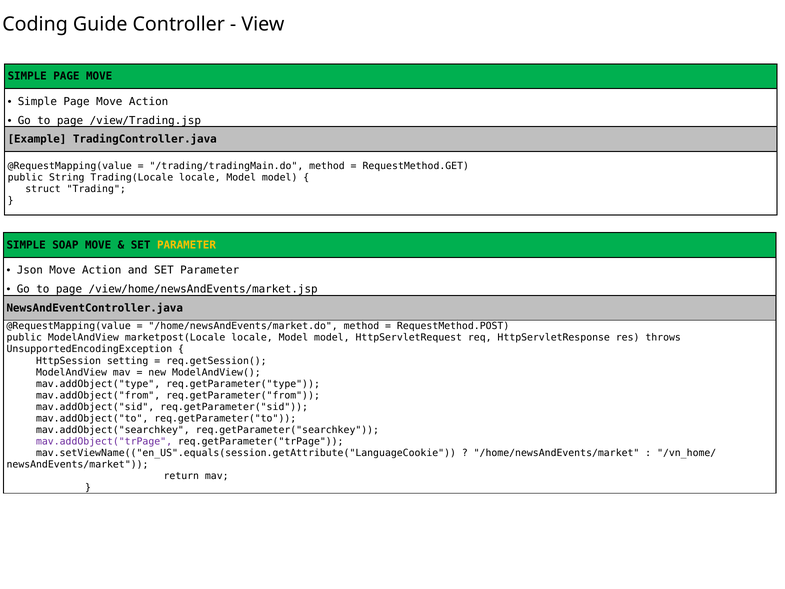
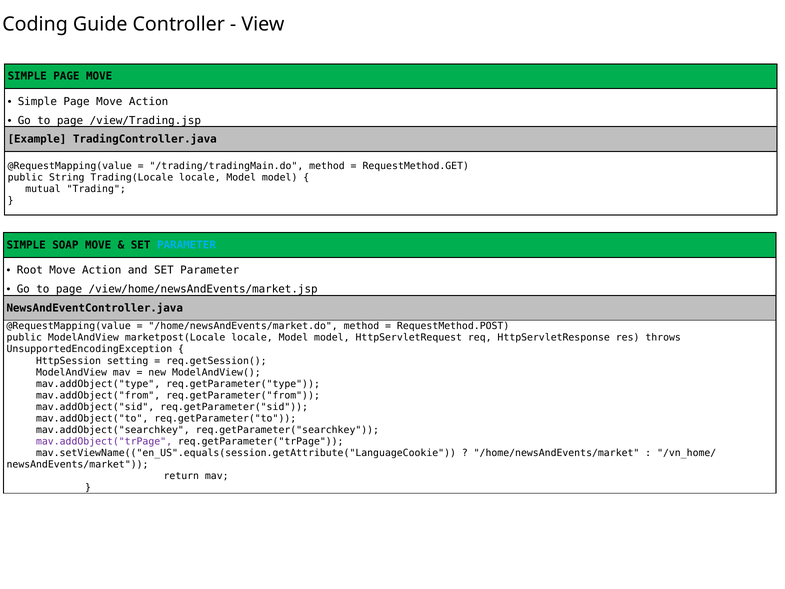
struct: struct -> mutual (43, 189)
PARAMETER colour: yellow -> light blue (186, 245)
Json: Json -> Root (30, 270)
